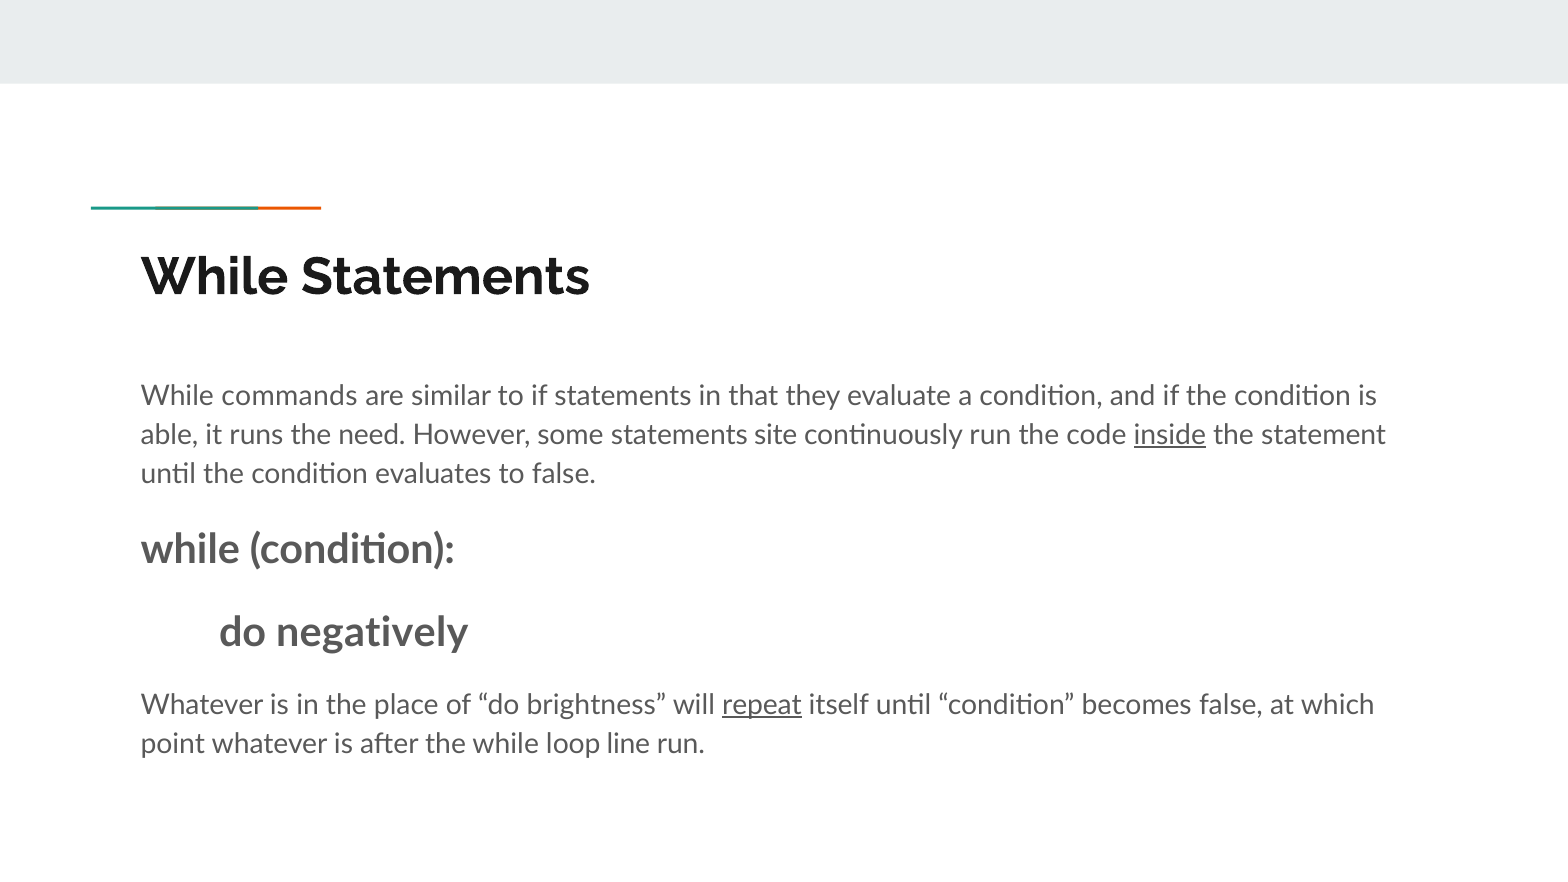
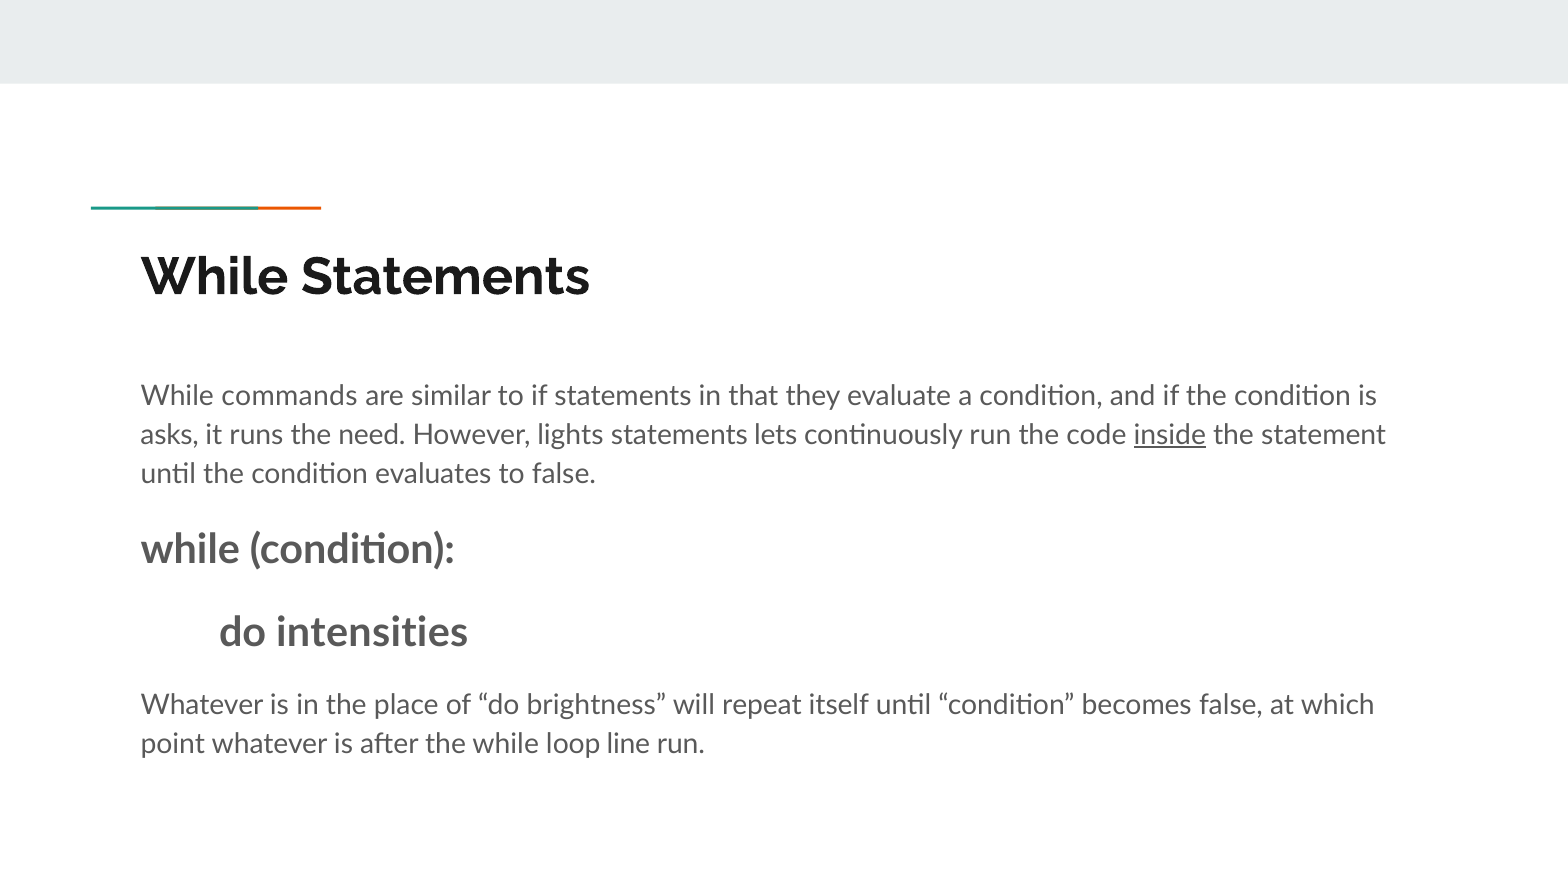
able: able -> asks (170, 435)
some: some -> lights (570, 435)
site: site -> lets (776, 435)
negatively: negatively -> intensities (372, 633)
repeat underline: present -> none (762, 705)
